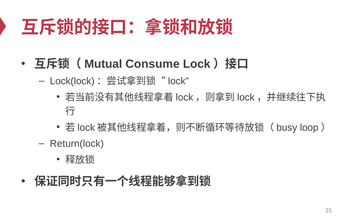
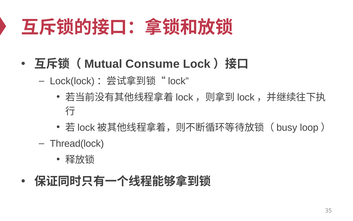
Return(lock: Return(lock -> Thread(lock (77, 143)
